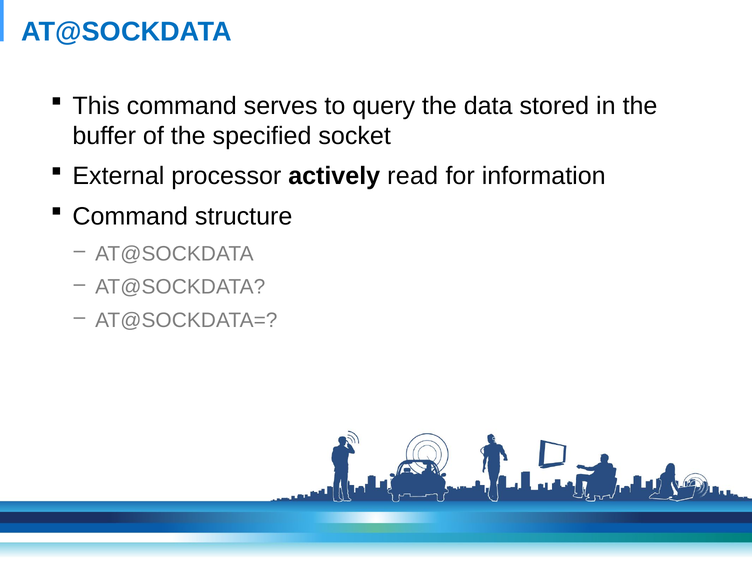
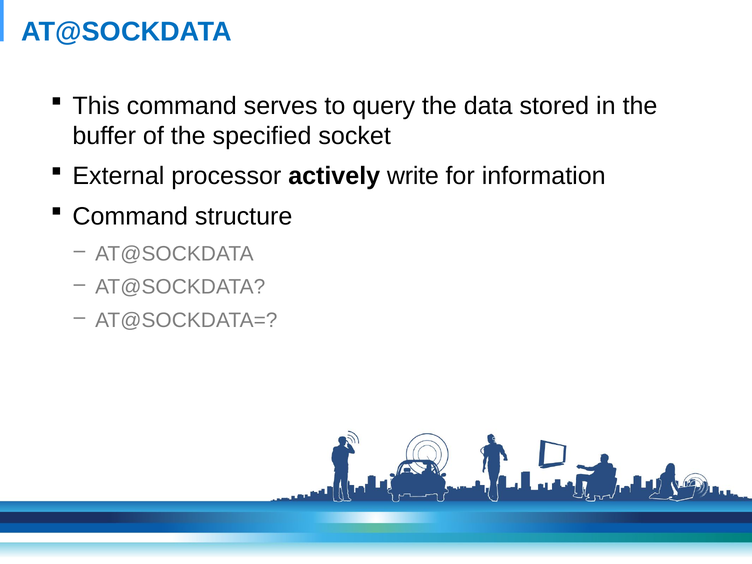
read: read -> write (413, 176)
